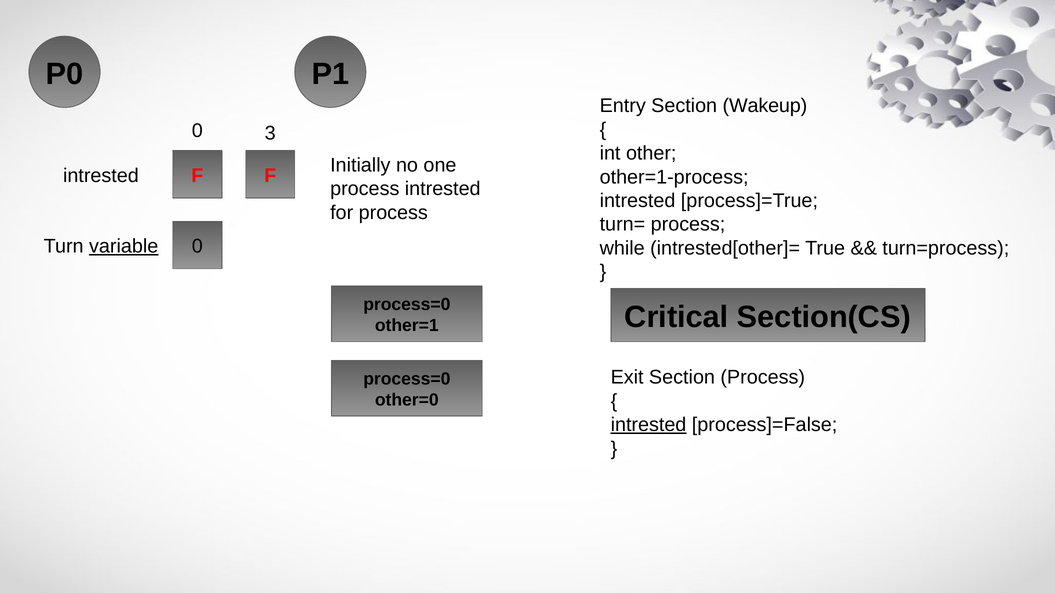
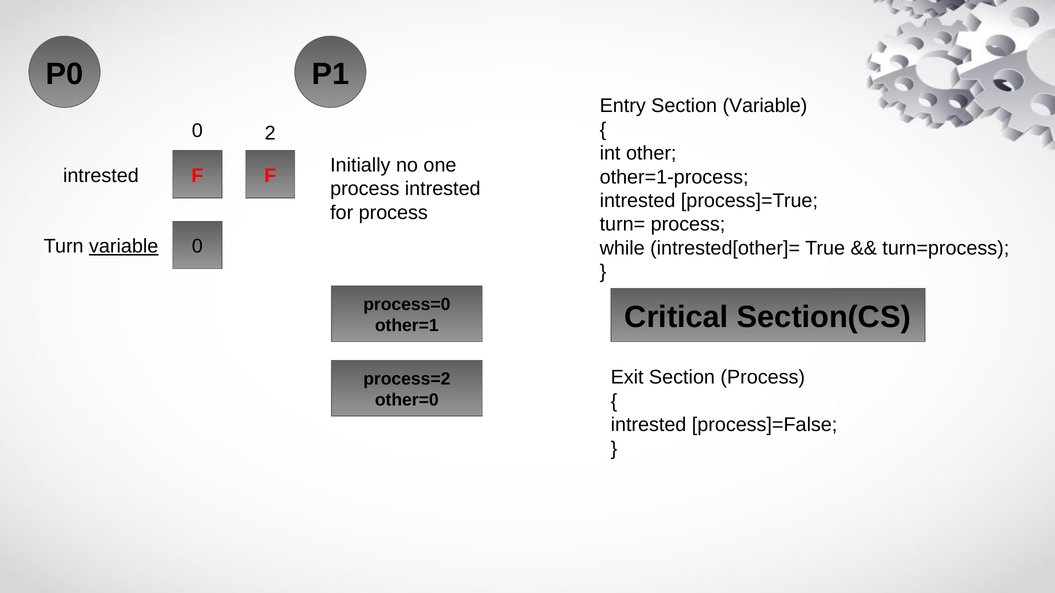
Section Wakeup: Wakeup -> Variable (765, 106)
3: 3 -> 2 (270, 133)
process=0: process=0 -> process=2 (407, 379)
intrested underline: present -> none (649, 425)
